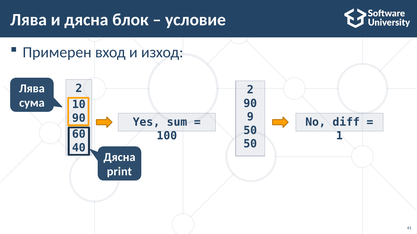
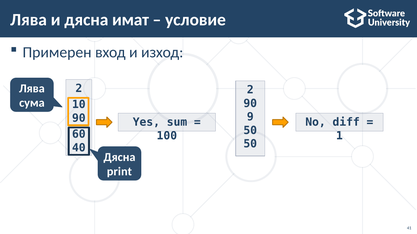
блок: блок -> имат (131, 20)
